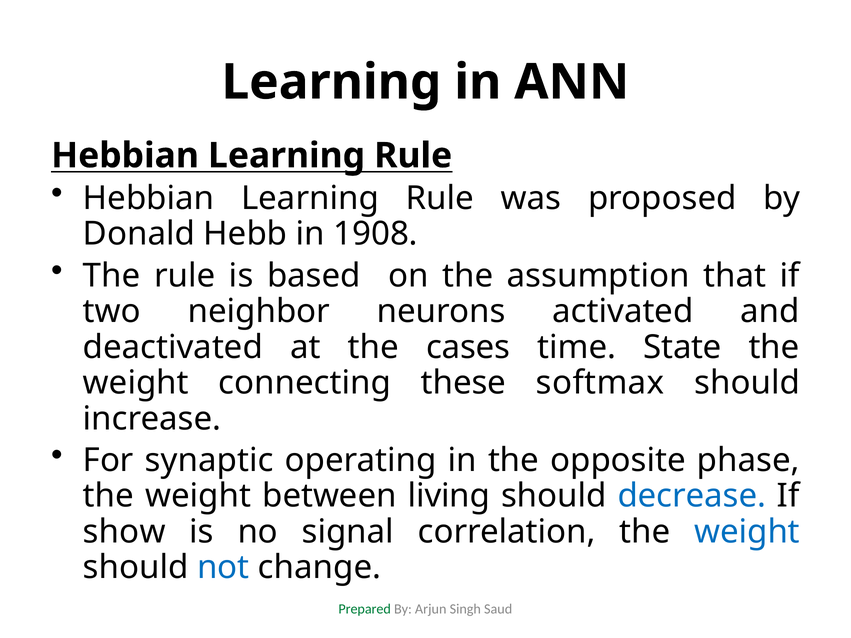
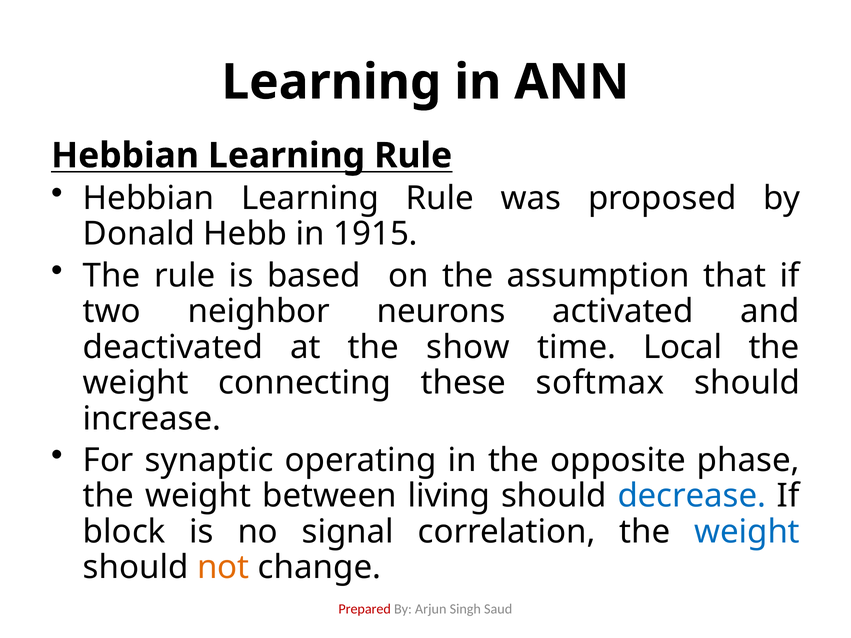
1908: 1908 -> 1915 (376, 234)
cases: cases -> show (468, 347)
State: State -> Local (683, 347)
show: show -> block (124, 532)
not colour: blue -> orange (223, 568)
Prepared colour: green -> red (365, 609)
